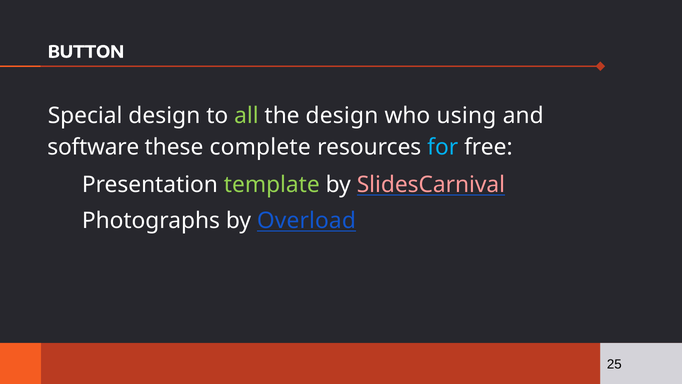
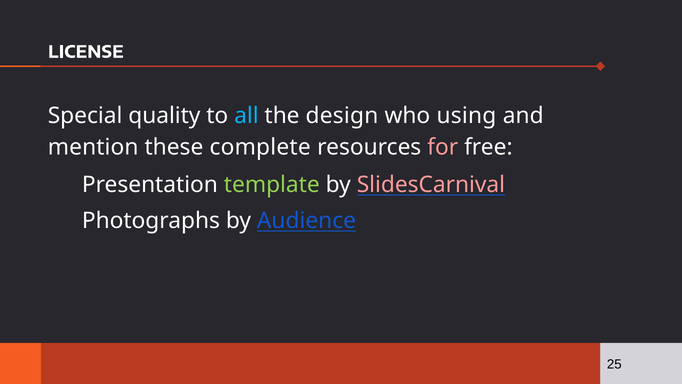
BUTTON: BUTTON -> LICENSE (86, 52)
Special design: design -> quality (164, 116)
all colour: light green -> light blue (246, 116)
software: software -> mention (93, 147)
for colour: light blue -> pink (443, 147)
Overload: Overload -> Audience (306, 220)
